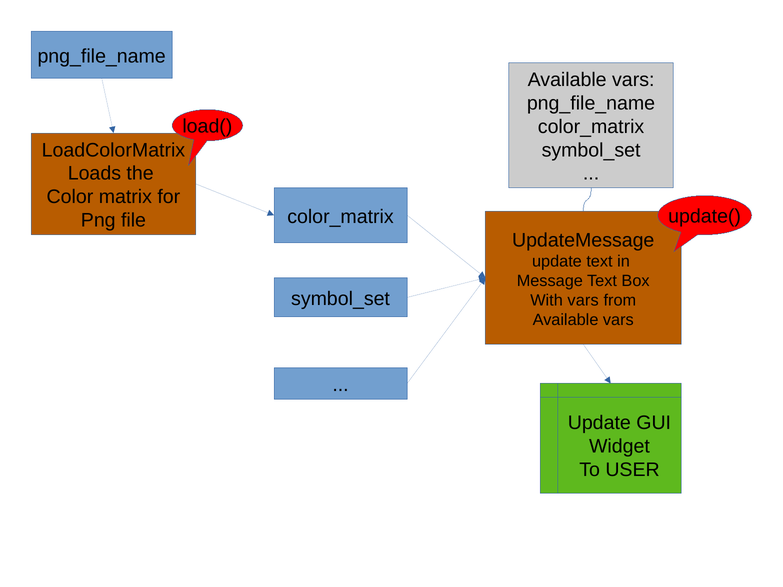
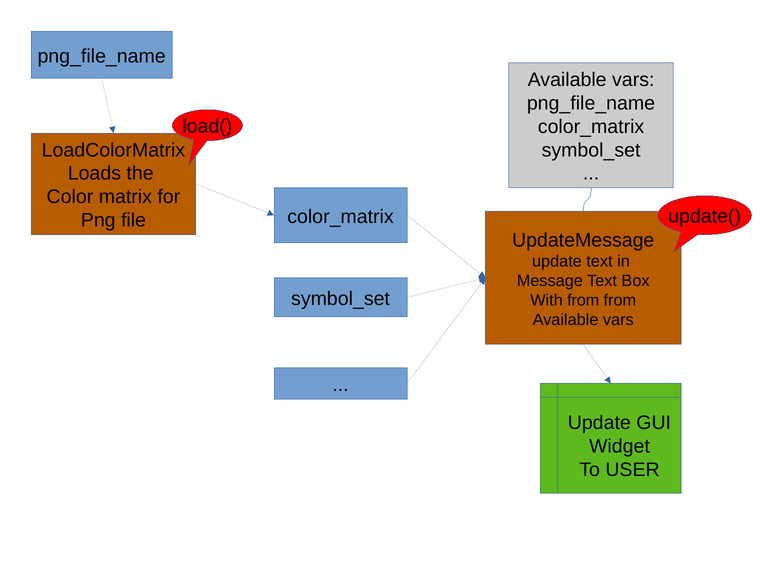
With vars: vars -> from (583, 301)
